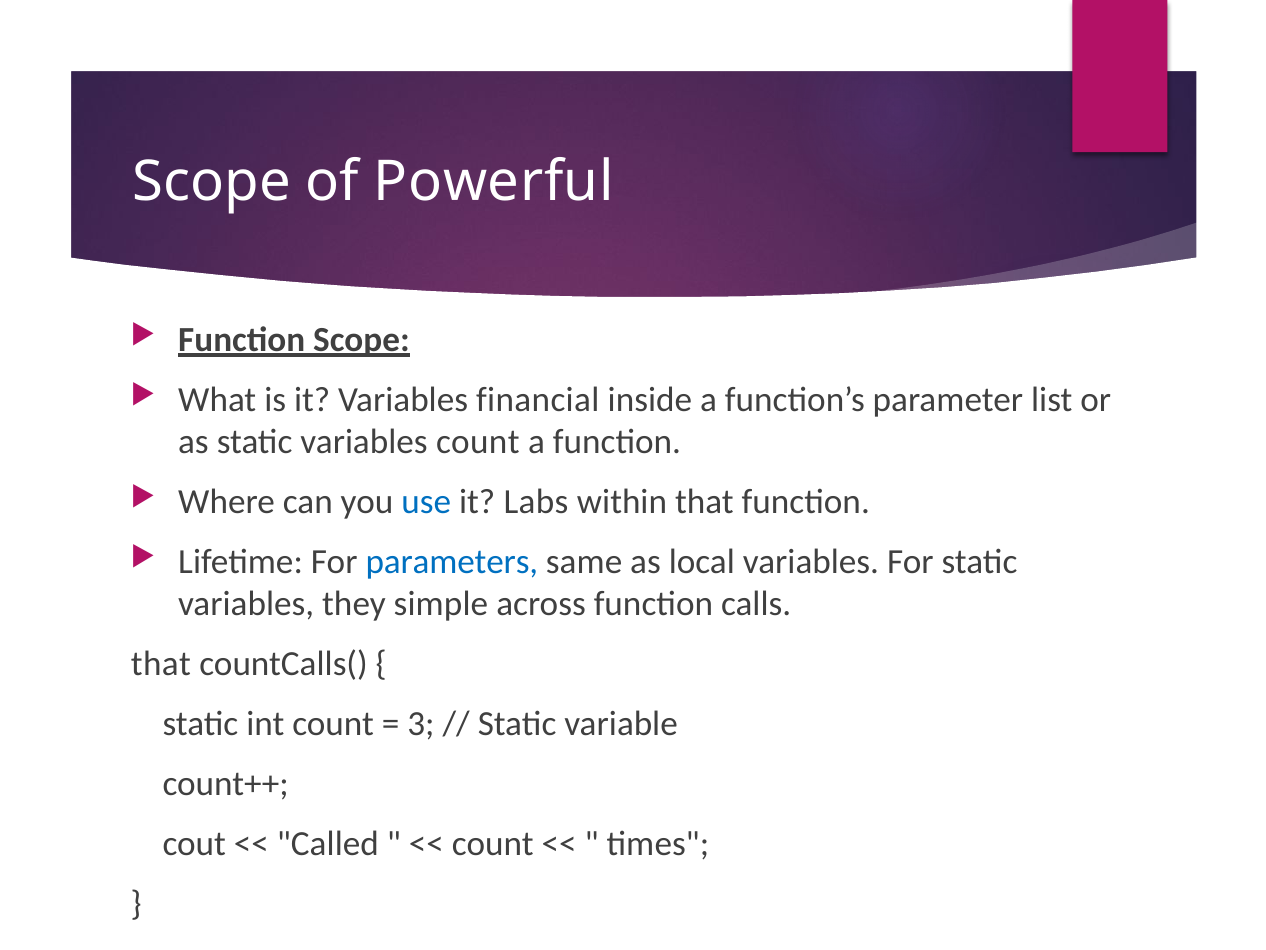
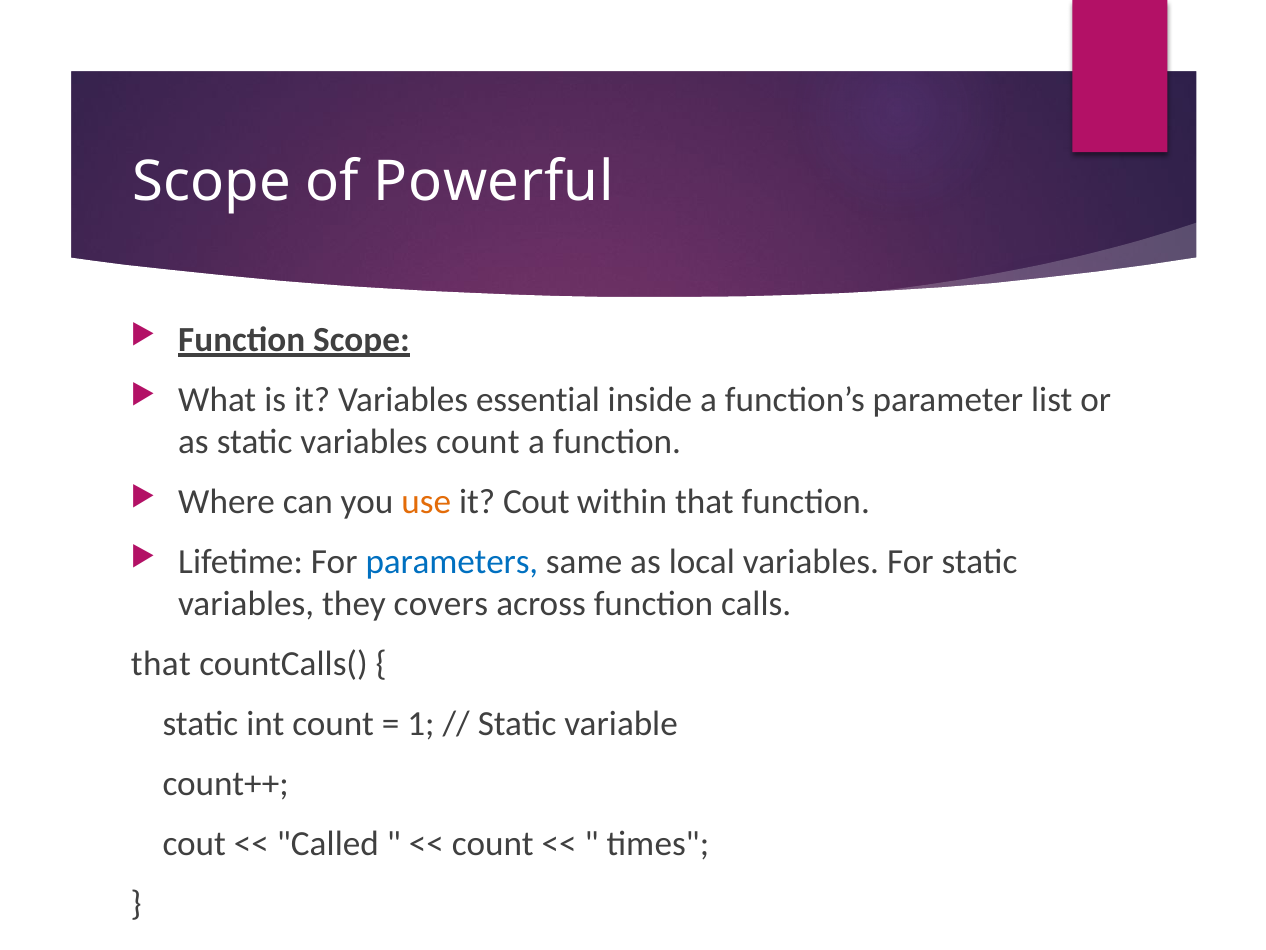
financial: financial -> essential (538, 400)
use colour: blue -> orange (426, 502)
it Labs: Labs -> Cout (536, 502)
simple: simple -> covers (441, 604)
3: 3 -> 1 (421, 724)
